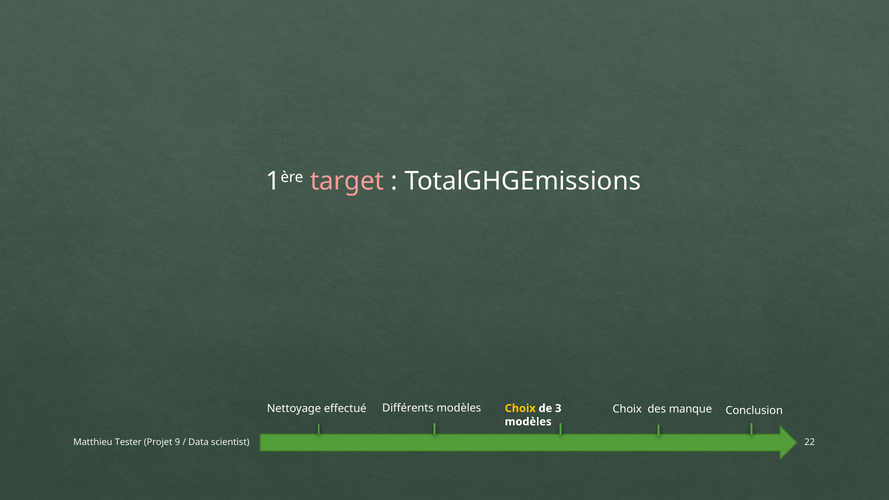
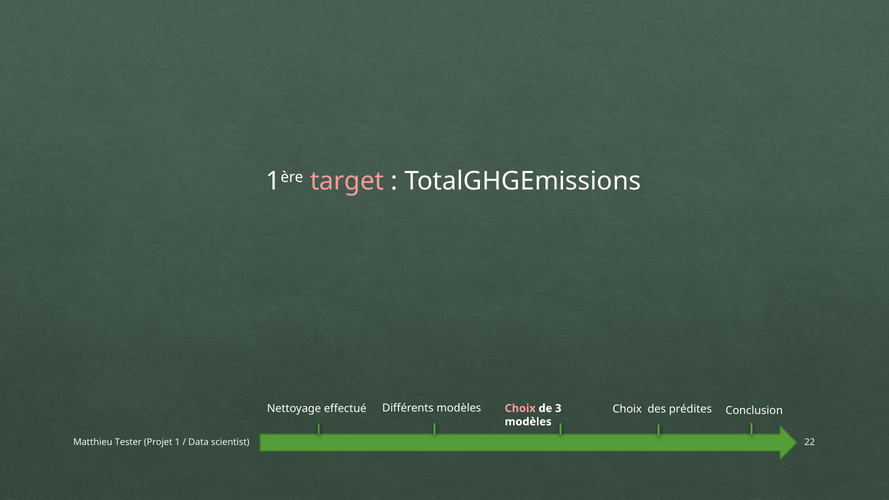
Choix colour: yellow -> pink (520, 408)
manque: manque -> prédites (690, 409)
9: 9 -> 1 (177, 442)
